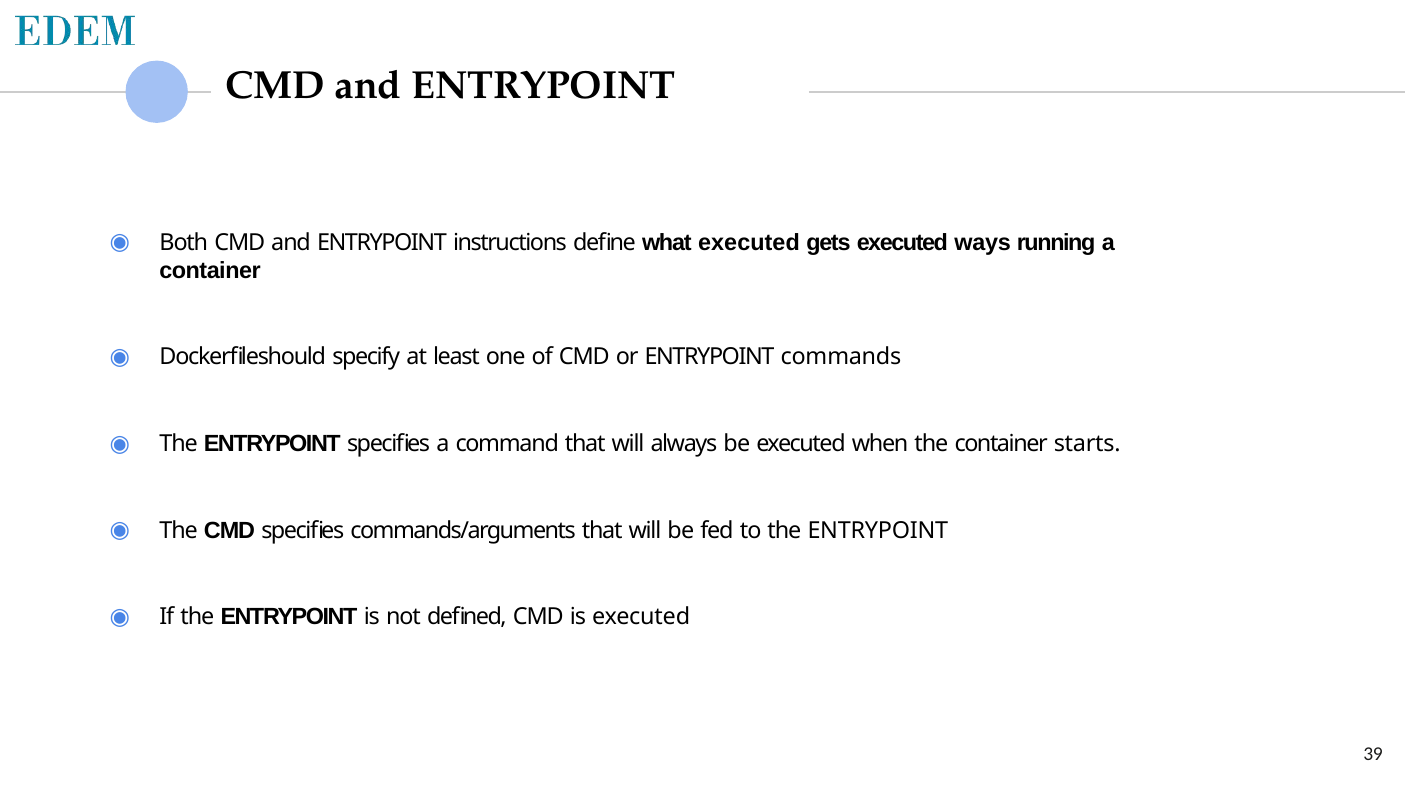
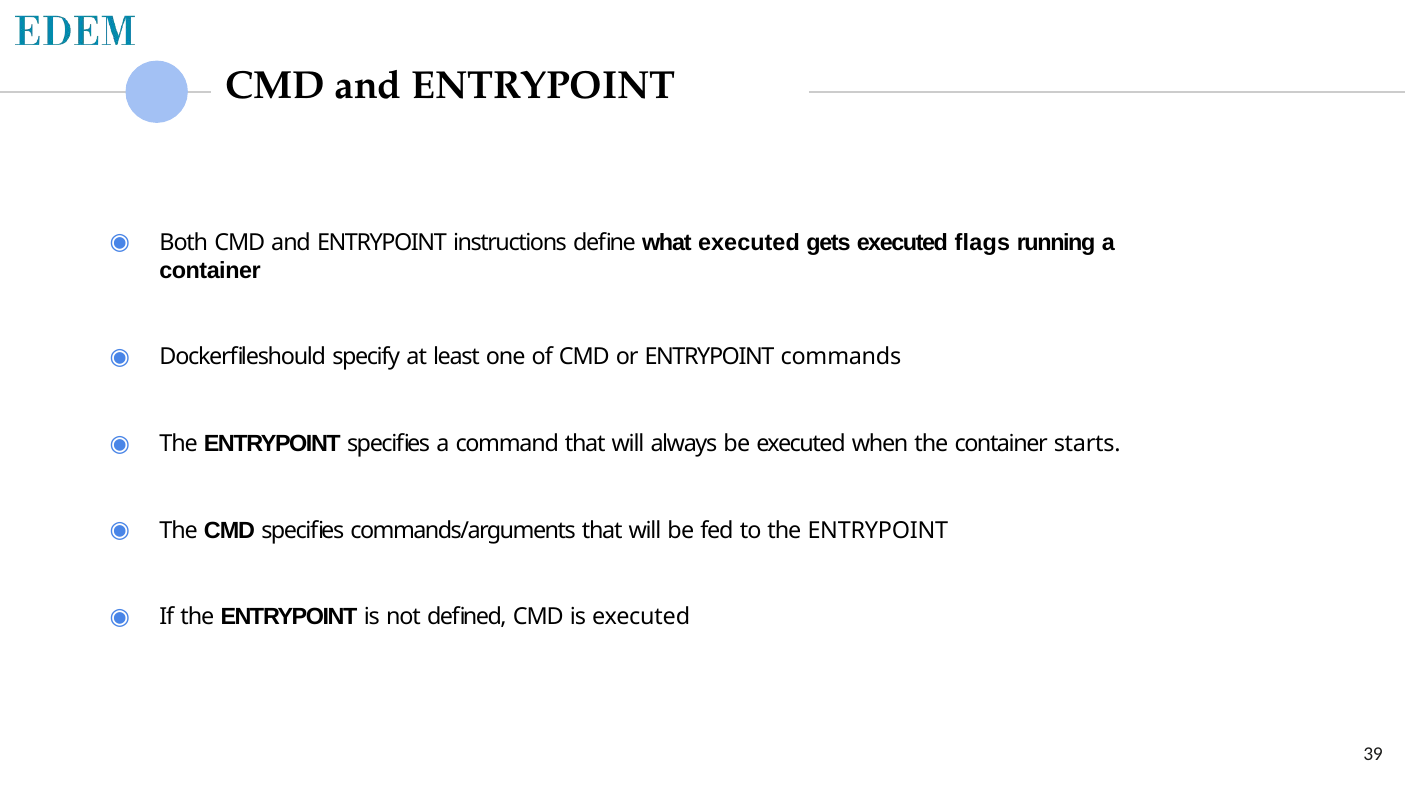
ways: ways -> flags (982, 243)
